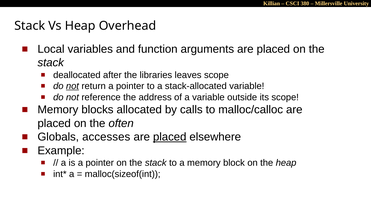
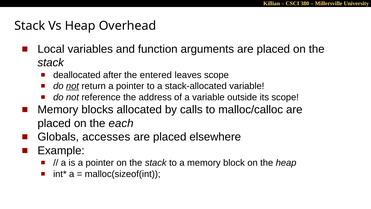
libraries: libraries -> entered (156, 75)
often: often -> each (121, 123)
placed underline: present -> none (170, 137)
